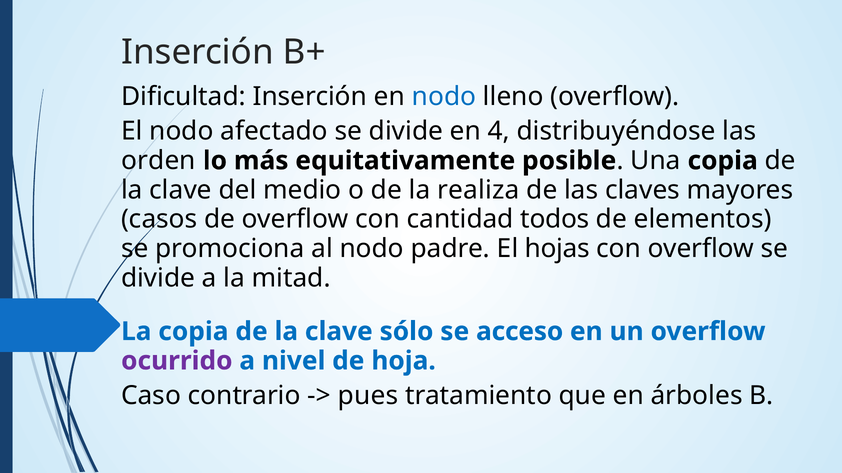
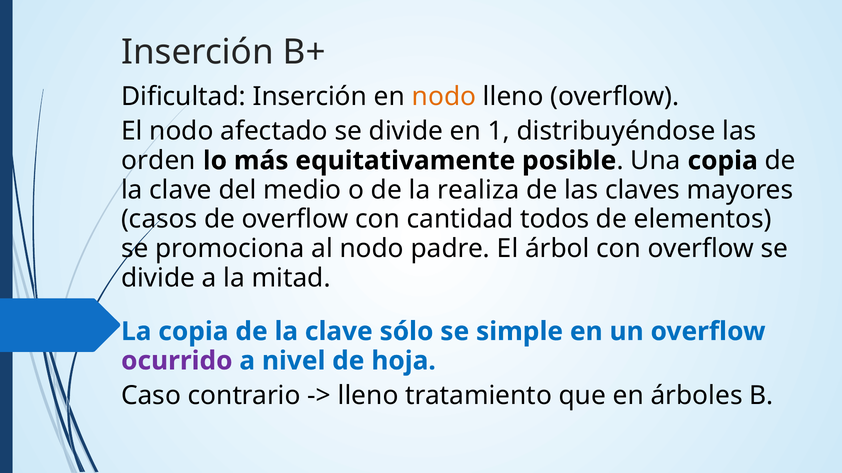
nodo colour: blue -> orange (444, 97)
4: 4 -> 1 (499, 131)
hojas: hojas -> árbol (557, 249)
acceso: acceso -> simple (520, 332)
pues: pues -> lleno (368, 396)
